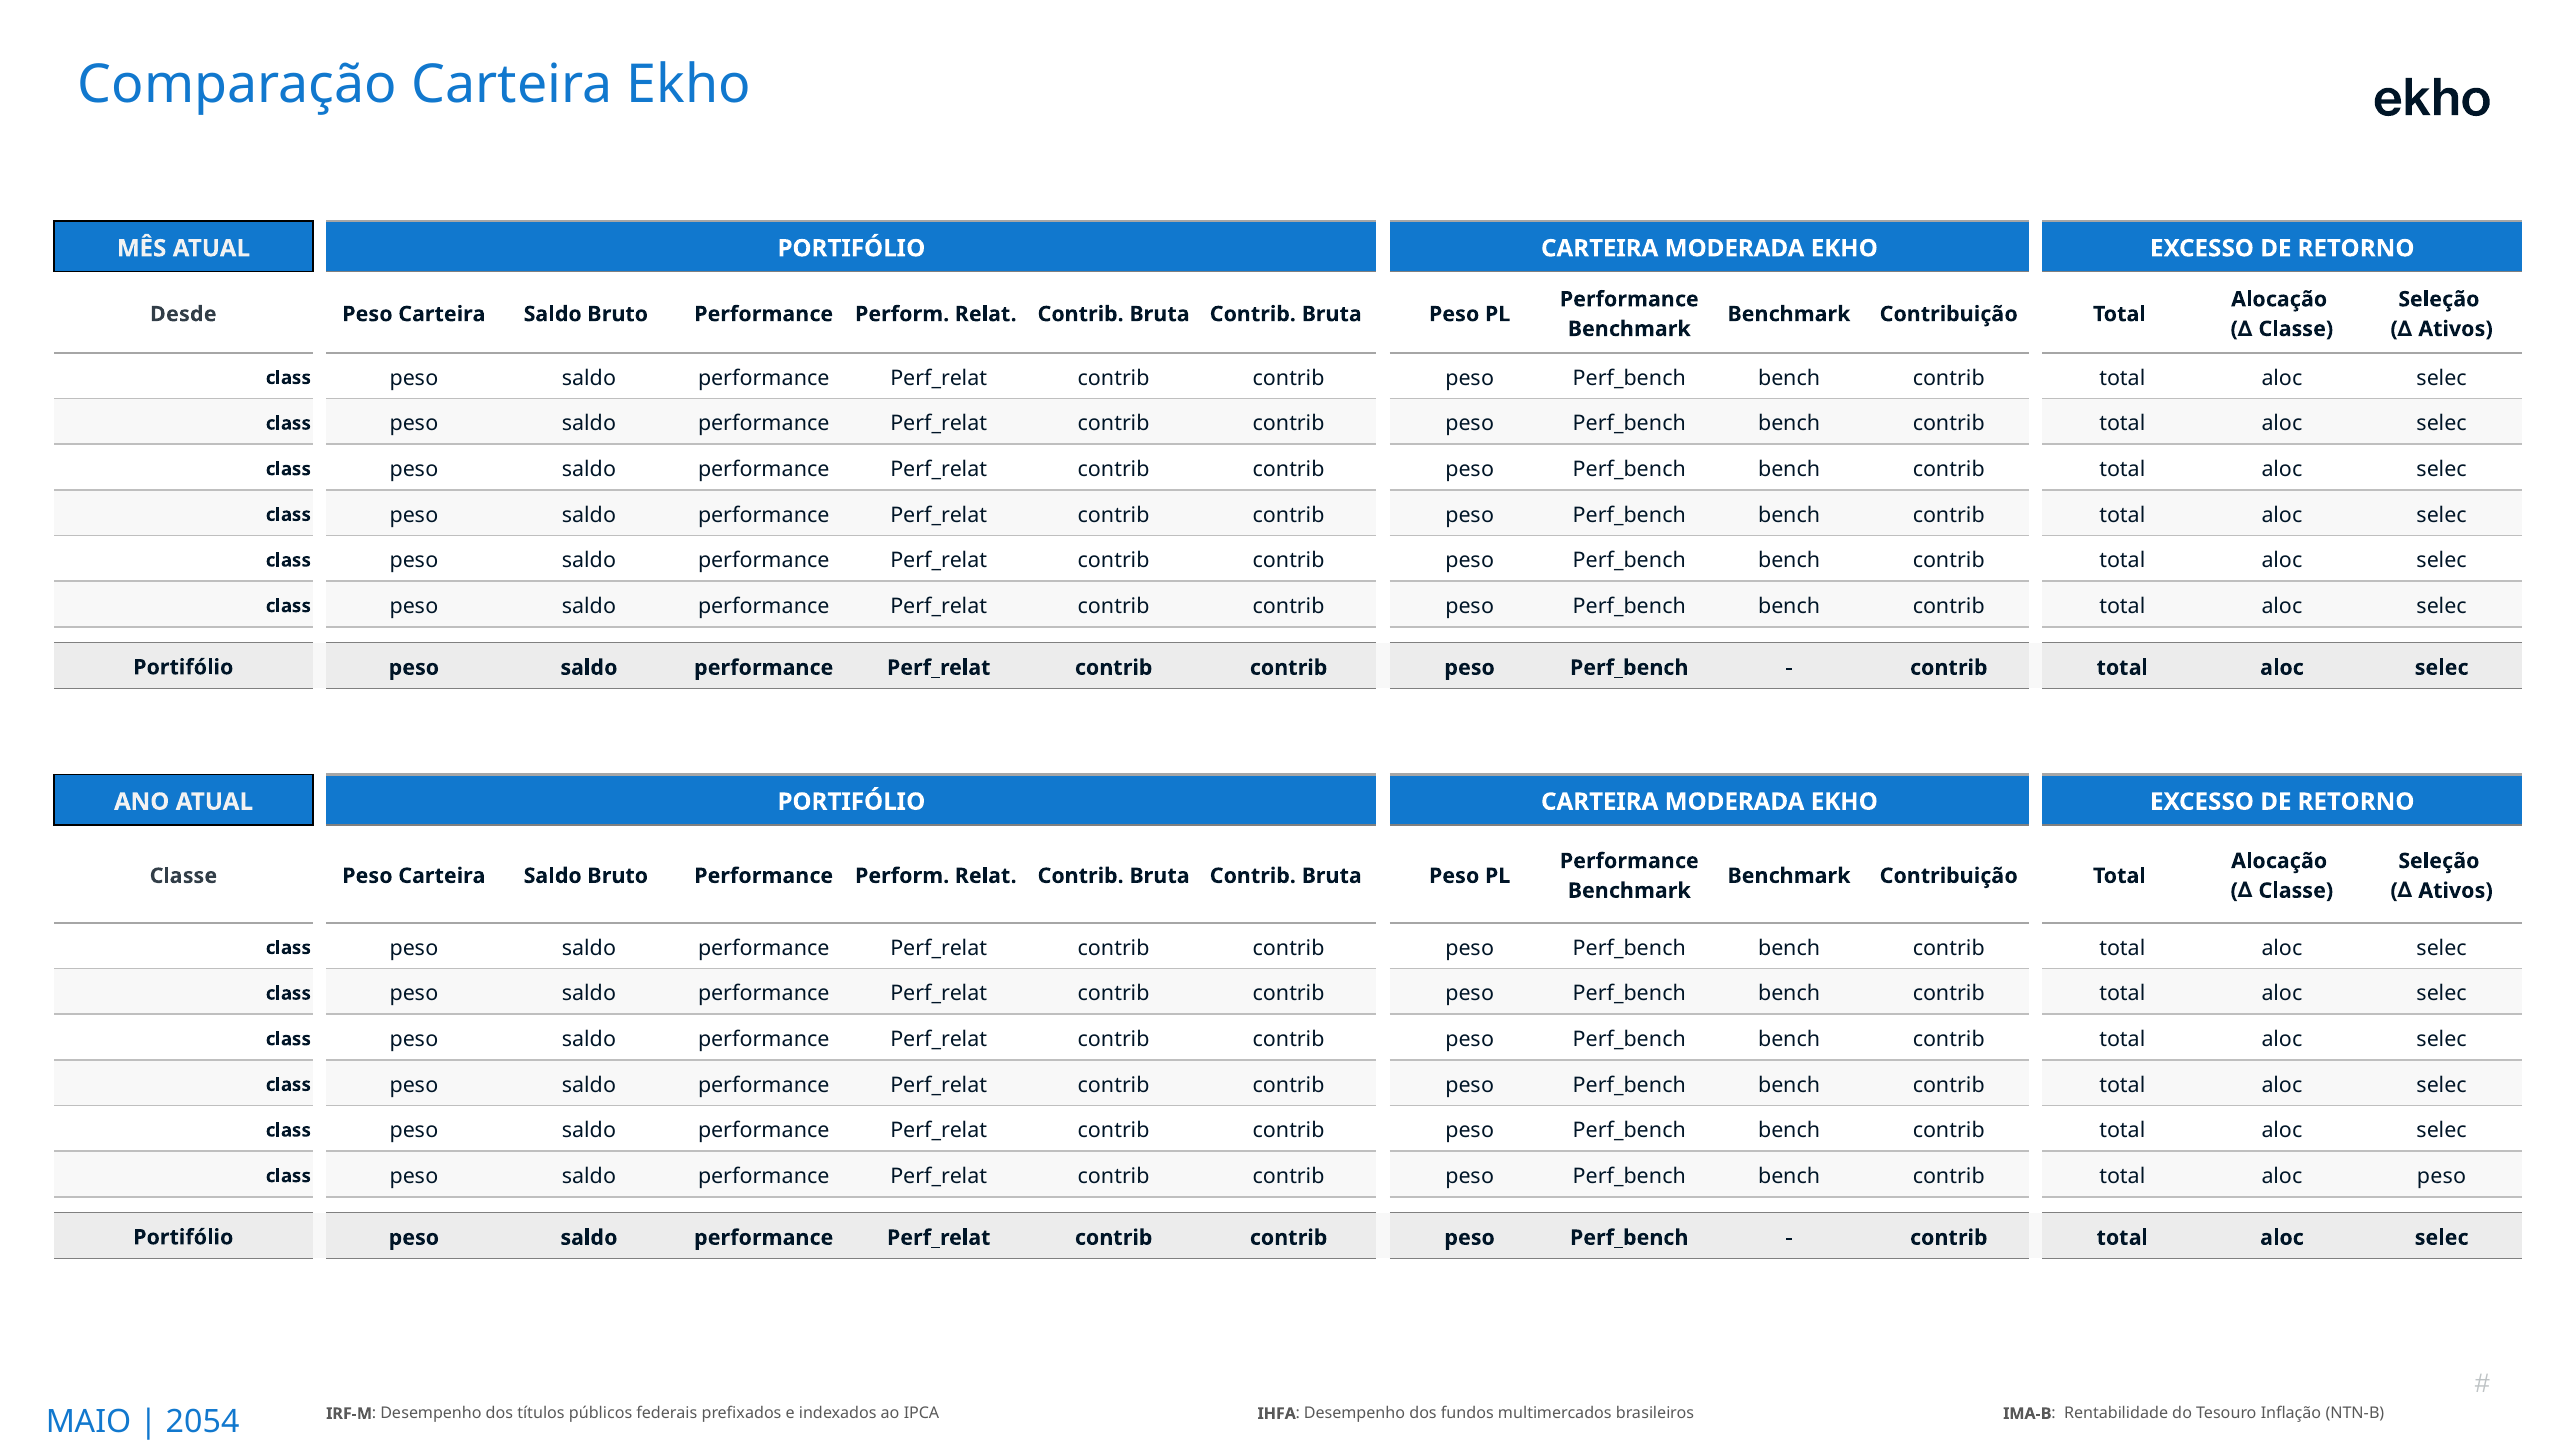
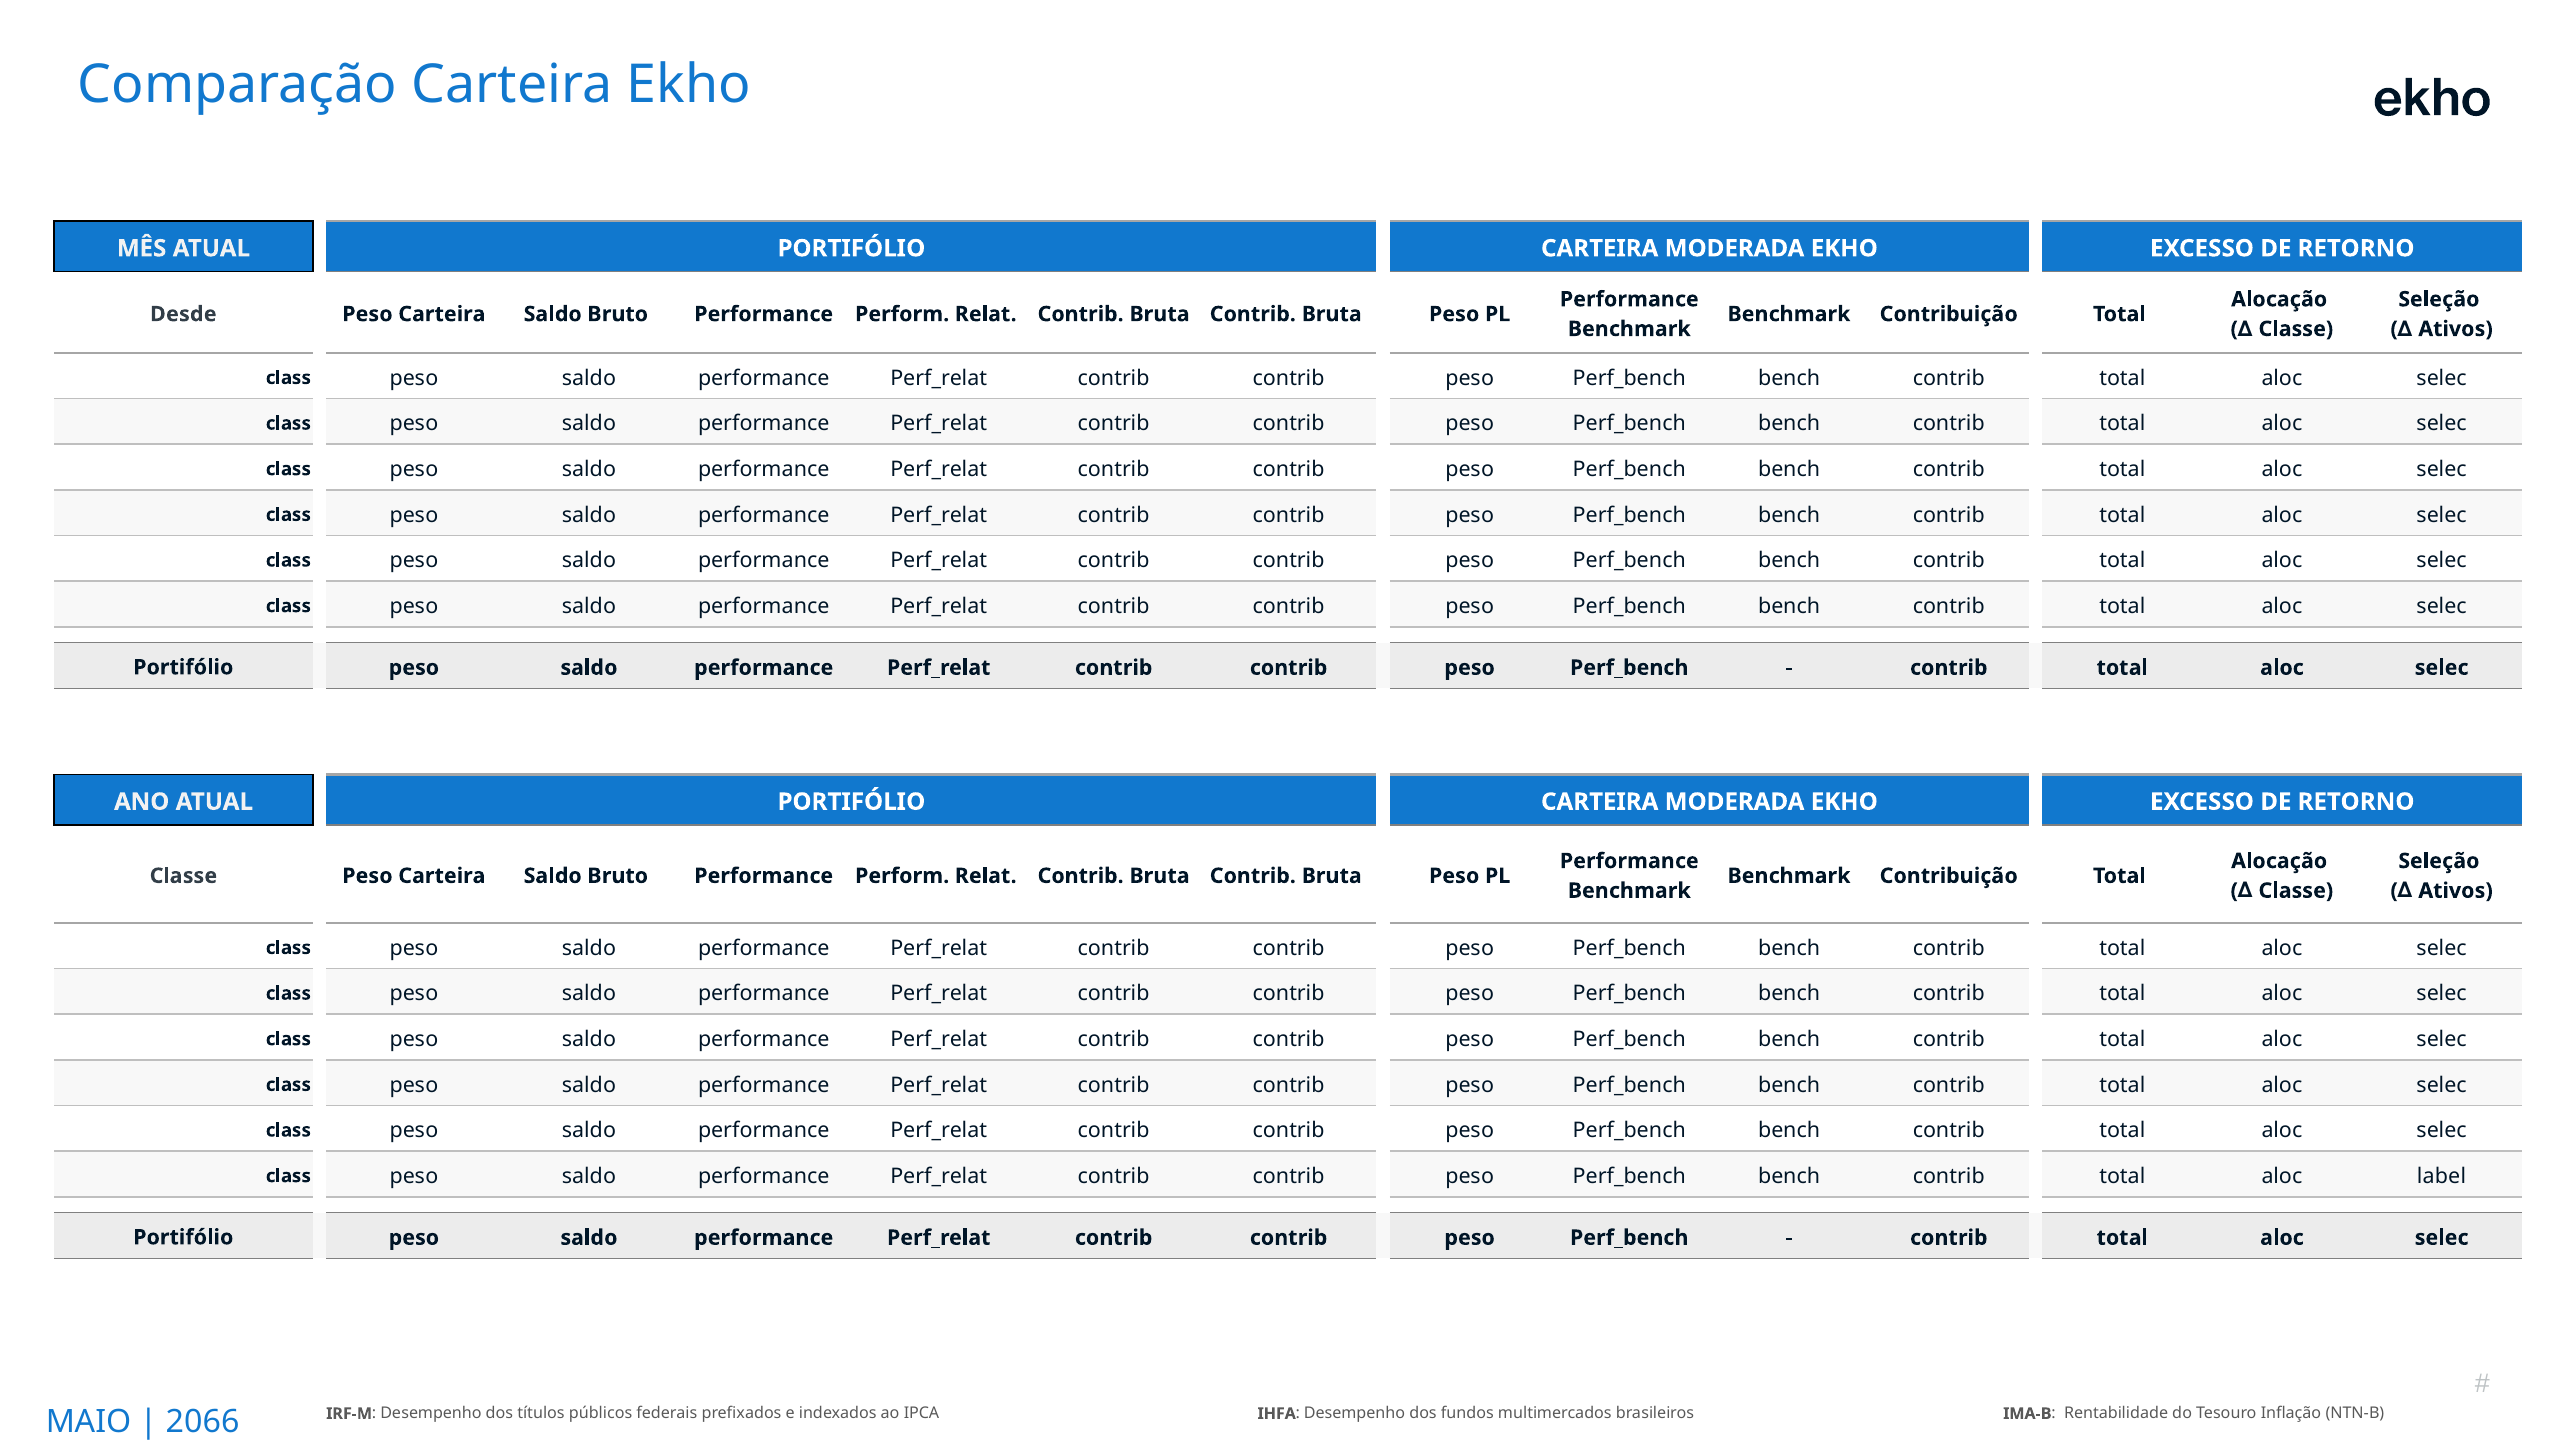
aloc peso: peso -> label (2441, 1176)
2054: 2054 -> 2066 (203, 1422)
